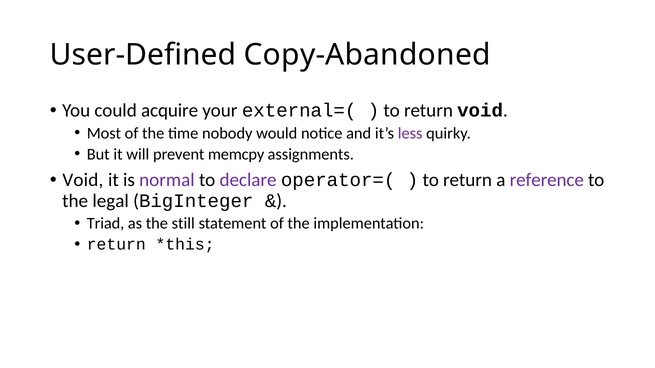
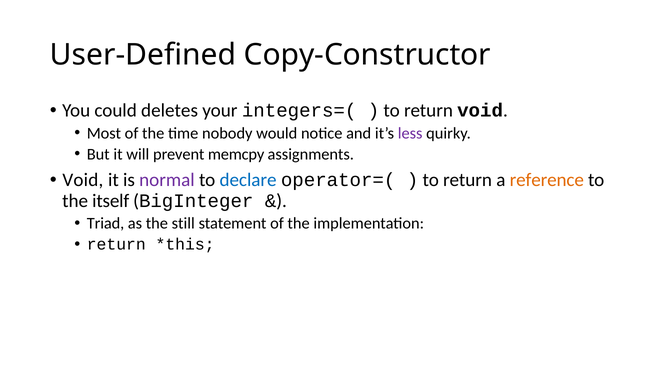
Copy-Abandoned: Copy-Abandoned -> Copy-Constructor (367, 55)
acquire: acquire -> deletes (170, 111)
external=(: external=( -> integers=( (299, 111)
declare colour: purple -> blue (248, 180)
reference colour: purple -> orange (547, 180)
legal: legal -> itself (111, 201)
